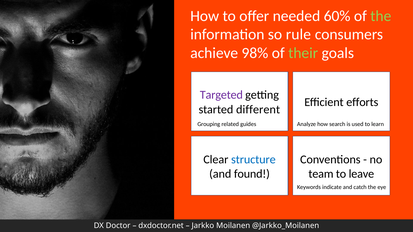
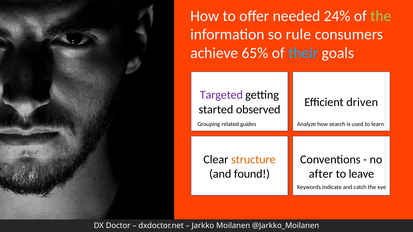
60%: 60% -> 24% (337, 16)
98%: 98% -> 65% (255, 53)
their colour: light green -> light blue (303, 53)
efforts: efforts -> driven (362, 102)
different: different -> observed (258, 110)
structure colour: blue -> orange (253, 160)
team: team -> after (321, 174)
